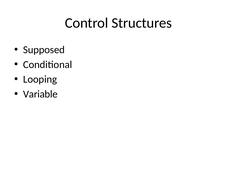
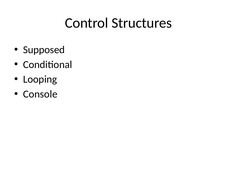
Variable: Variable -> Console (40, 94)
